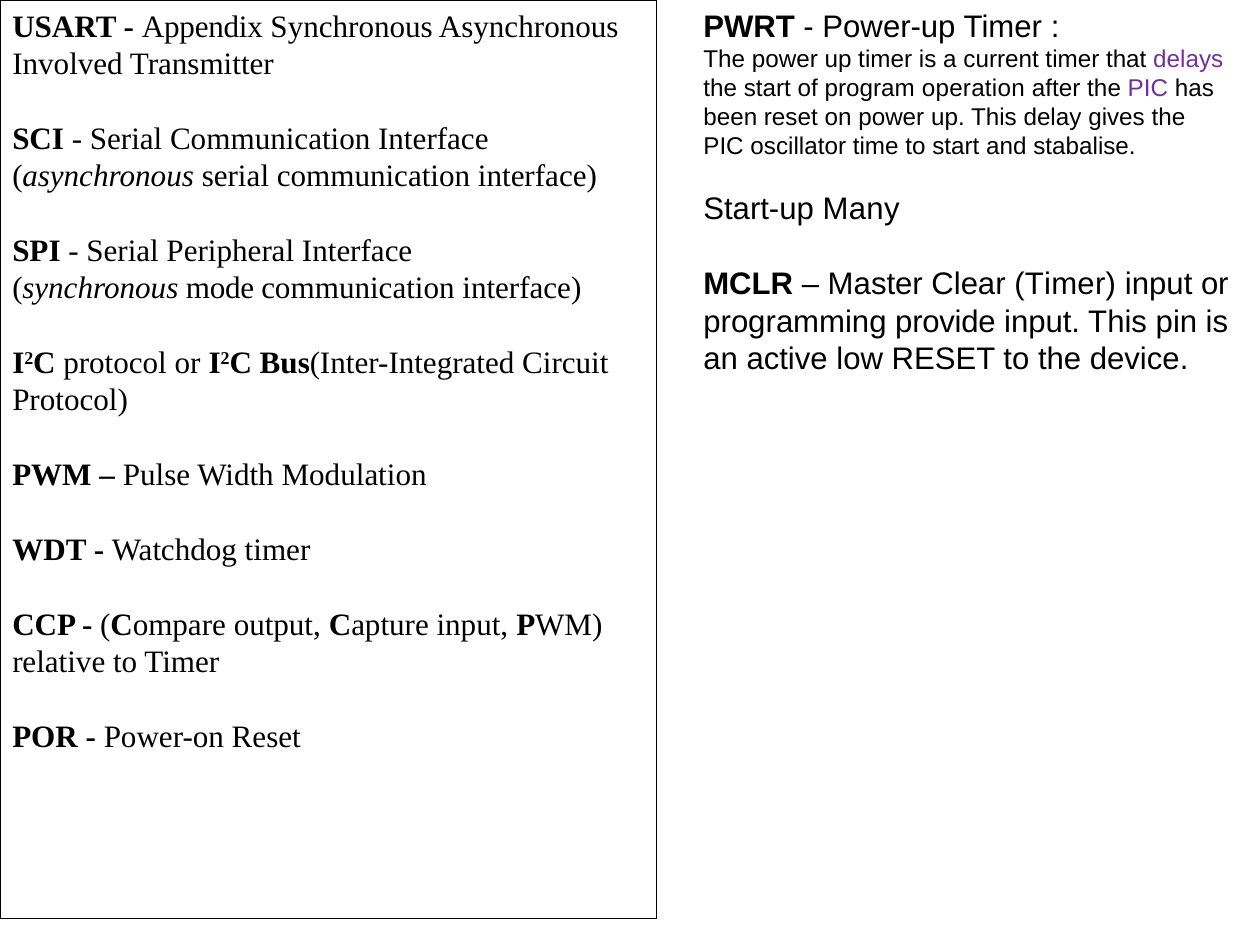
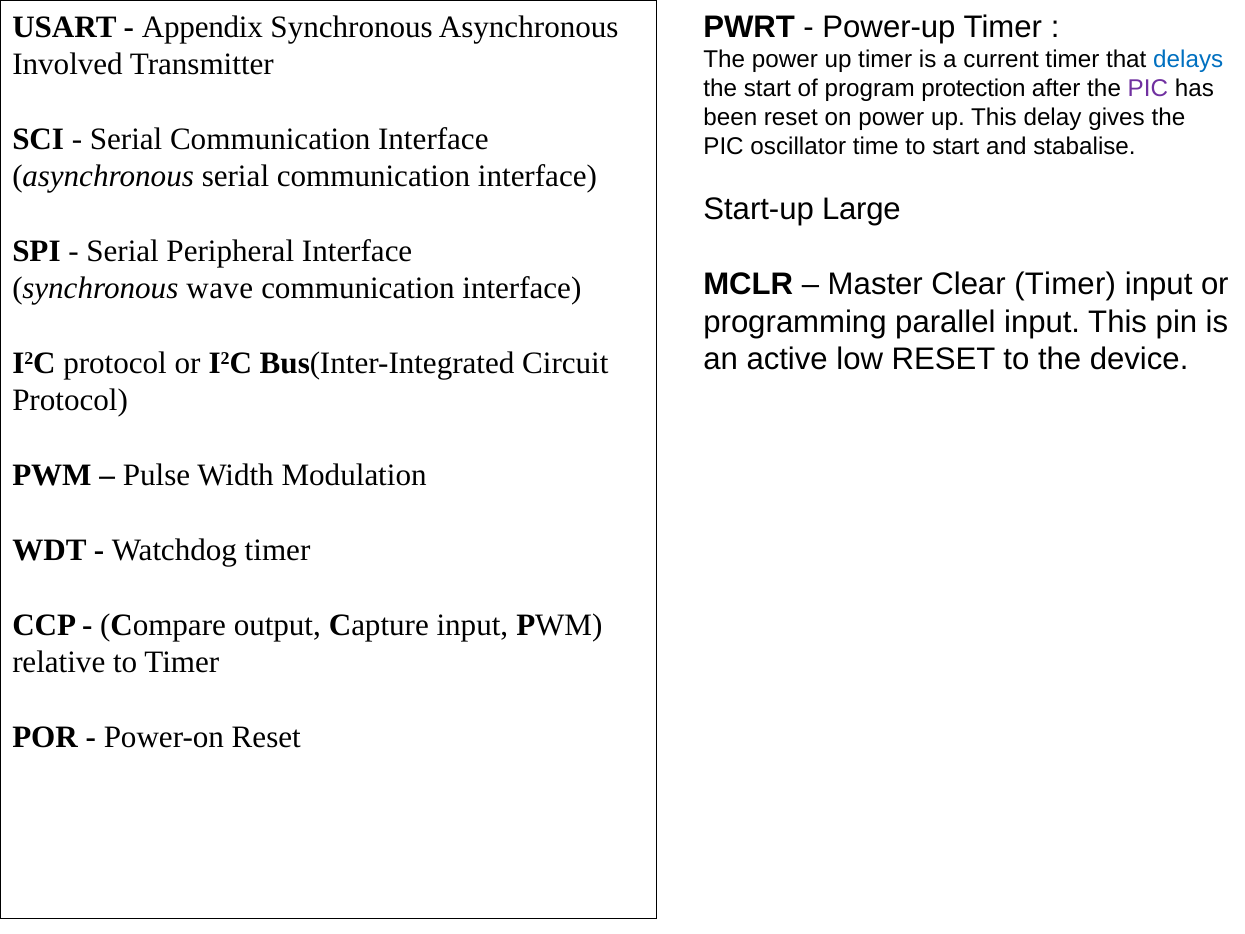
delays colour: purple -> blue (1188, 60)
operation: operation -> protection (974, 89)
Many: Many -> Large (861, 210)
mode: mode -> wave (220, 288)
provide: provide -> parallel (945, 322)
